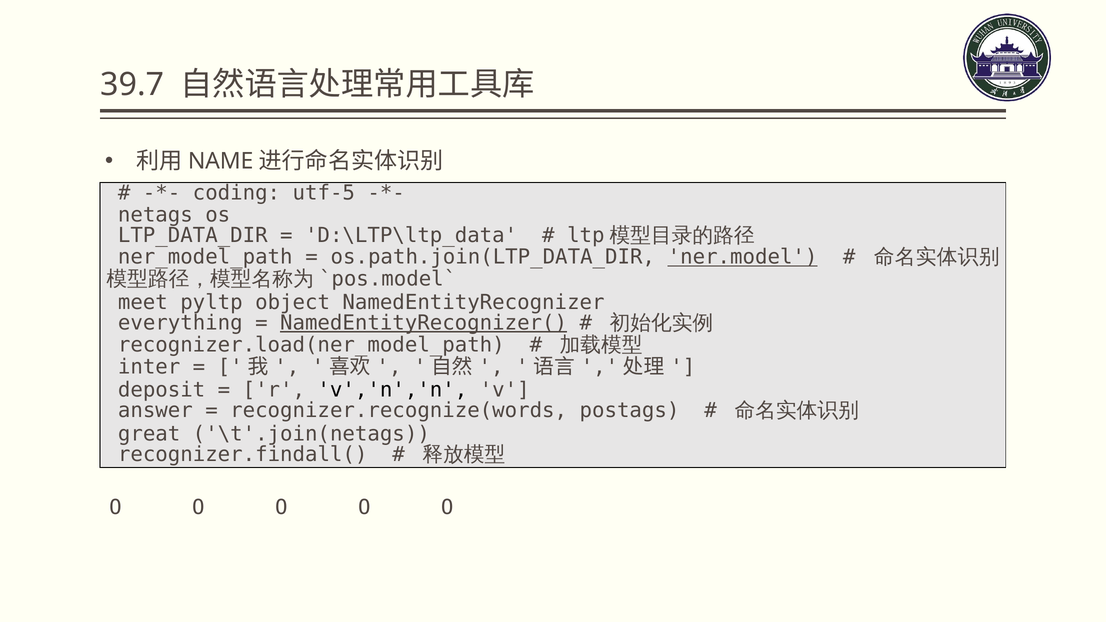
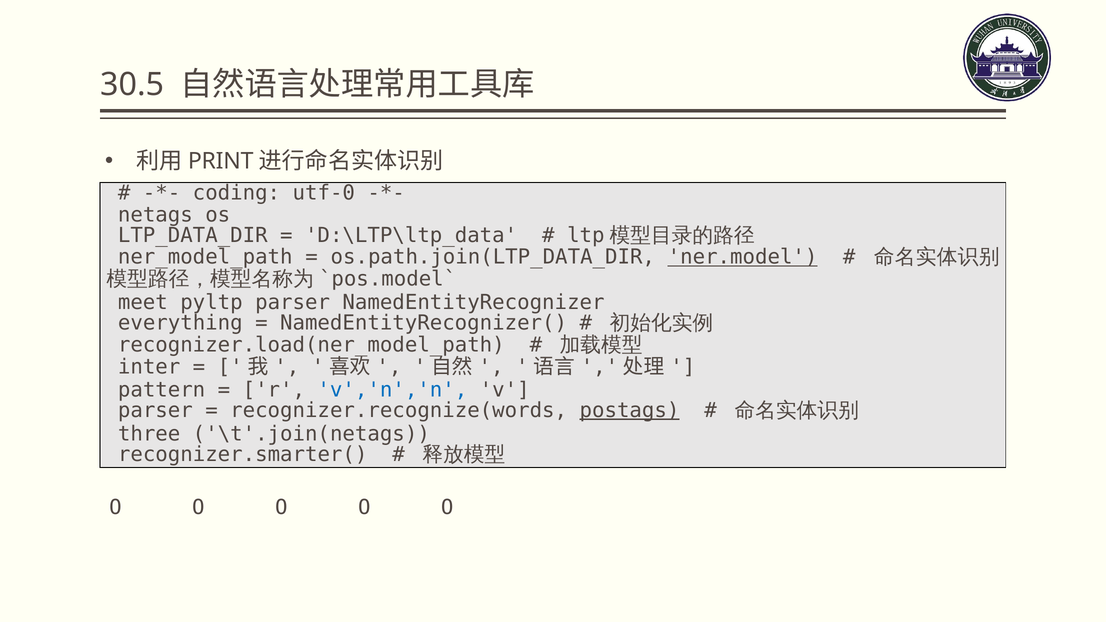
39.7: 39.7 -> 30.5 (132, 85)
NAME: NAME -> PRINT (221, 161)
utf-5: utf-5 -> utf-0 (324, 193)
pyltp object: object -> parser (293, 302)
NamedEntityRecognizer( underline: present -> none (424, 323)
deposit: deposit -> pattern (162, 390)
v','n','n colour: black -> blue (392, 390)
answer: answer -> parser (155, 411)
postags underline: none -> present (629, 411)
great: great -> three (149, 434)
recognizer.findall(: recognizer.findall( -> recognizer.smarter( (243, 454)
